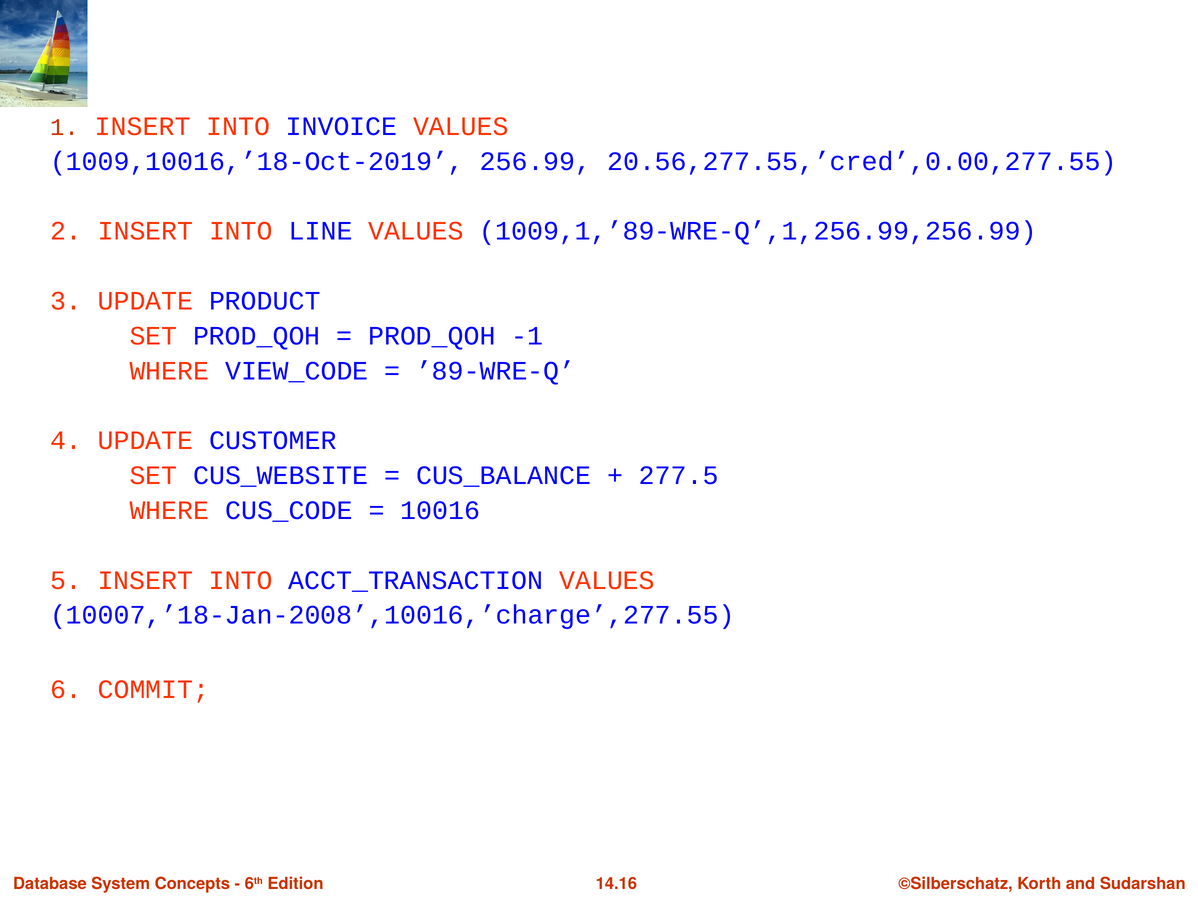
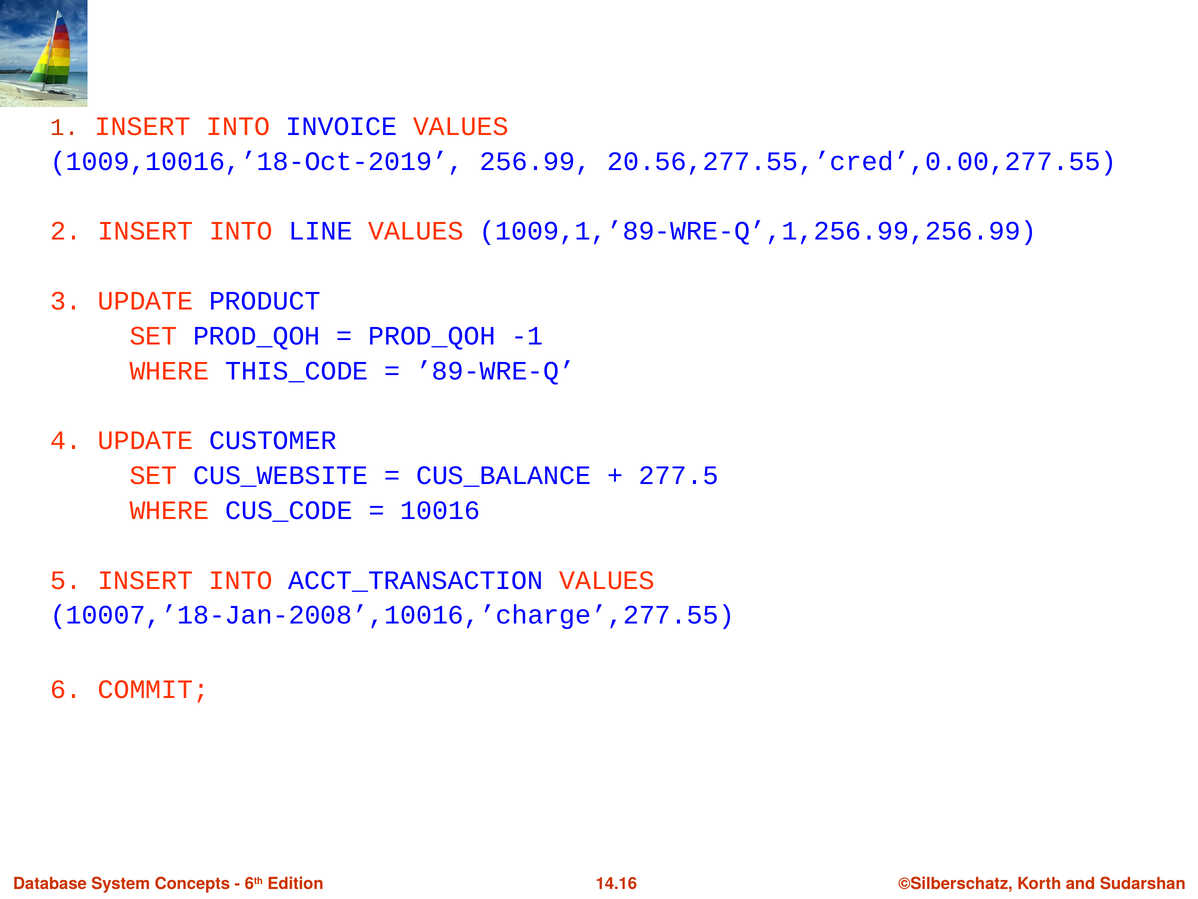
VIEW_CODE: VIEW_CODE -> THIS_CODE (297, 371)
